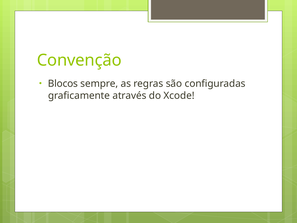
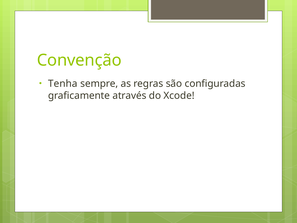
Blocos: Blocos -> Tenha (63, 84)
